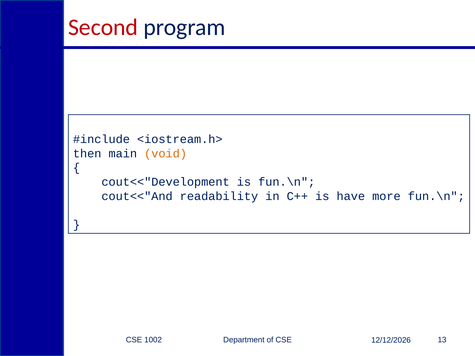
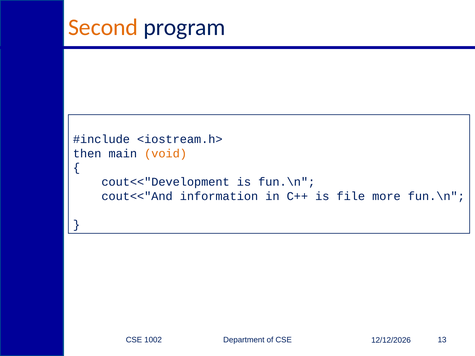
Second colour: red -> orange (103, 27)
readability: readability -> information (219, 196)
have: have -> file (351, 196)
